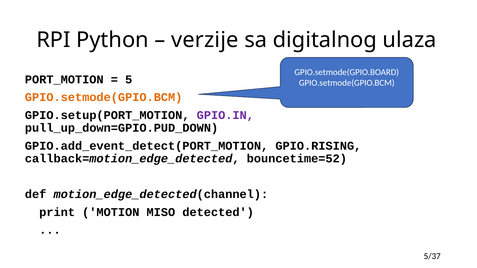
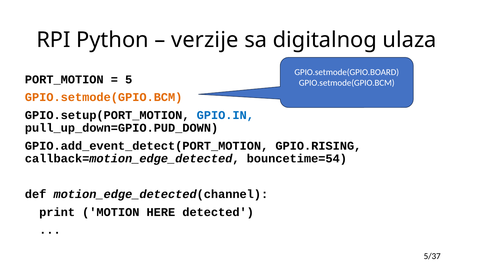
GPIO.IN colour: purple -> blue (225, 115)
bouncetime=52: bouncetime=52 -> bouncetime=54 (297, 159)
MISO: MISO -> HERE (161, 212)
